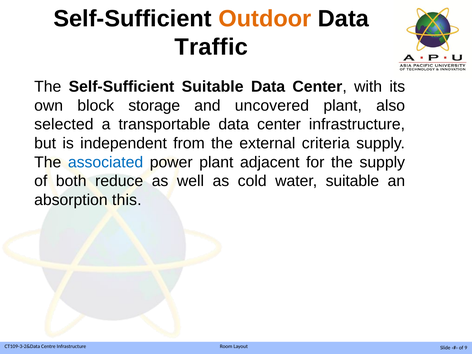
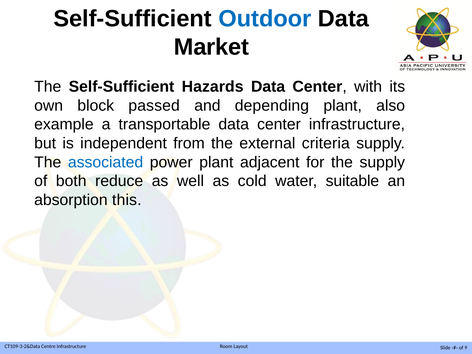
Outdoor colour: orange -> blue (265, 19)
Traffic: Traffic -> Market (211, 47)
Self-Sufficient Suitable: Suitable -> Hazards (213, 87)
storage: storage -> passed (154, 106)
uncovered: uncovered -> depending (272, 106)
selected: selected -> example (64, 124)
